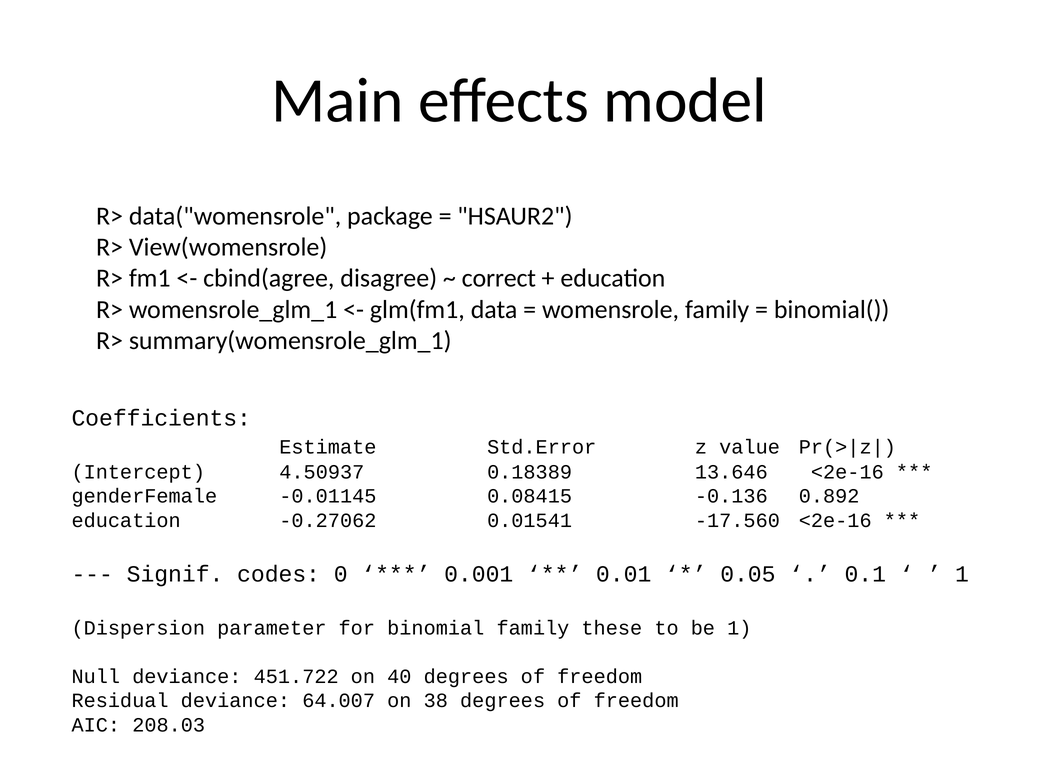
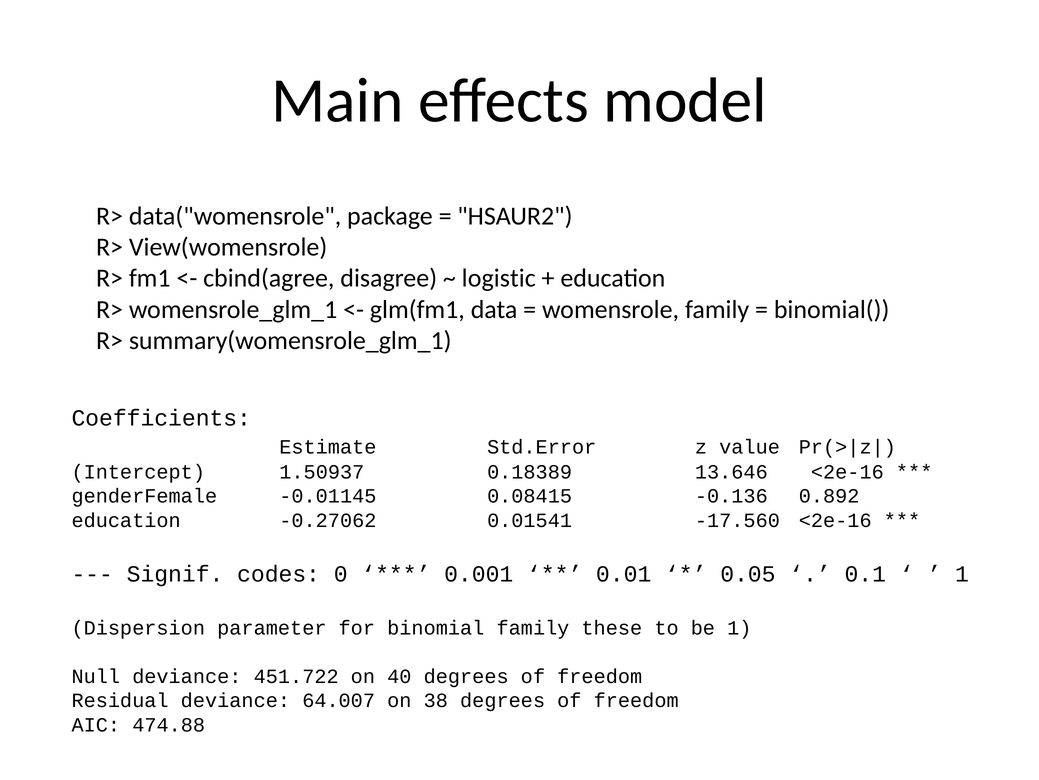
correct: correct -> logistic (499, 278)
4.50937: 4.50937 -> 1.50937 (322, 471)
208.03: 208.03 -> 474.88 (169, 724)
